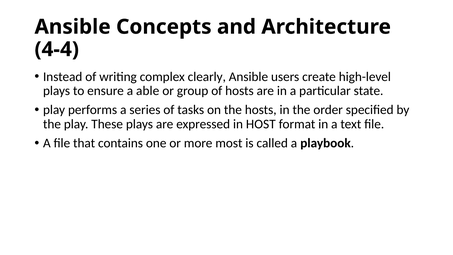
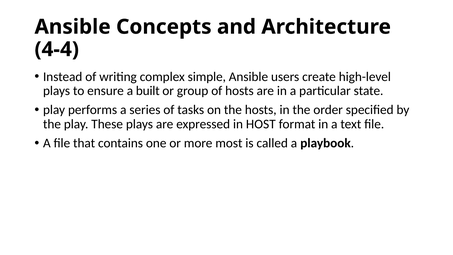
clearly: clearly -> simple (207, 77)
able: able -> built (148, 91)
